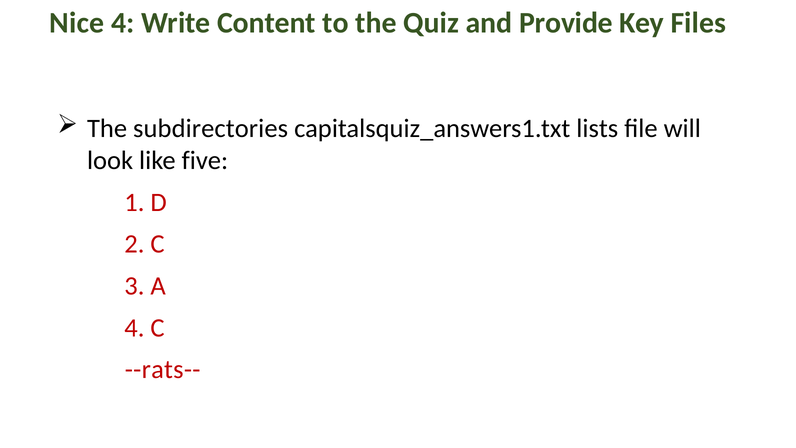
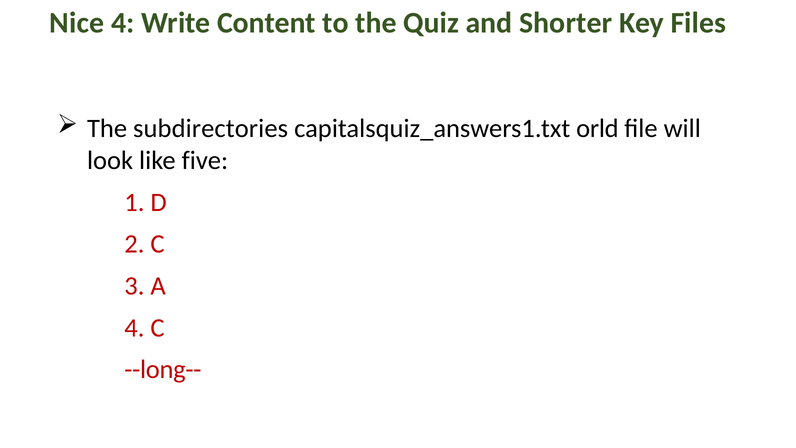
Provide: Provide -> Shorter (566, 23)
lists: lists -> orld (597, 129)
--rats--: --rats-- -> --long-- (163, 369)
